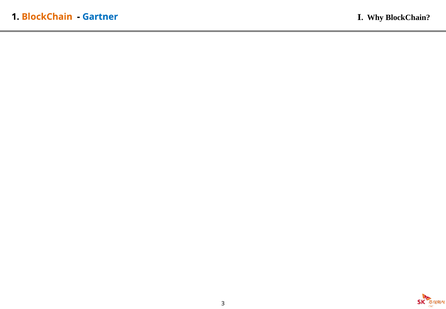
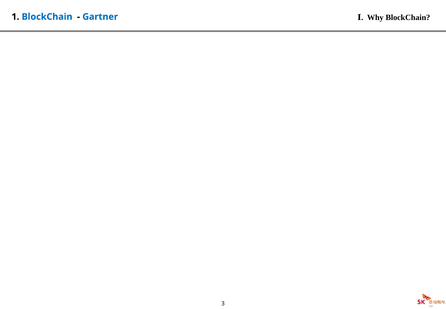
BlockChain colour: orange -> blue (47, 17)
